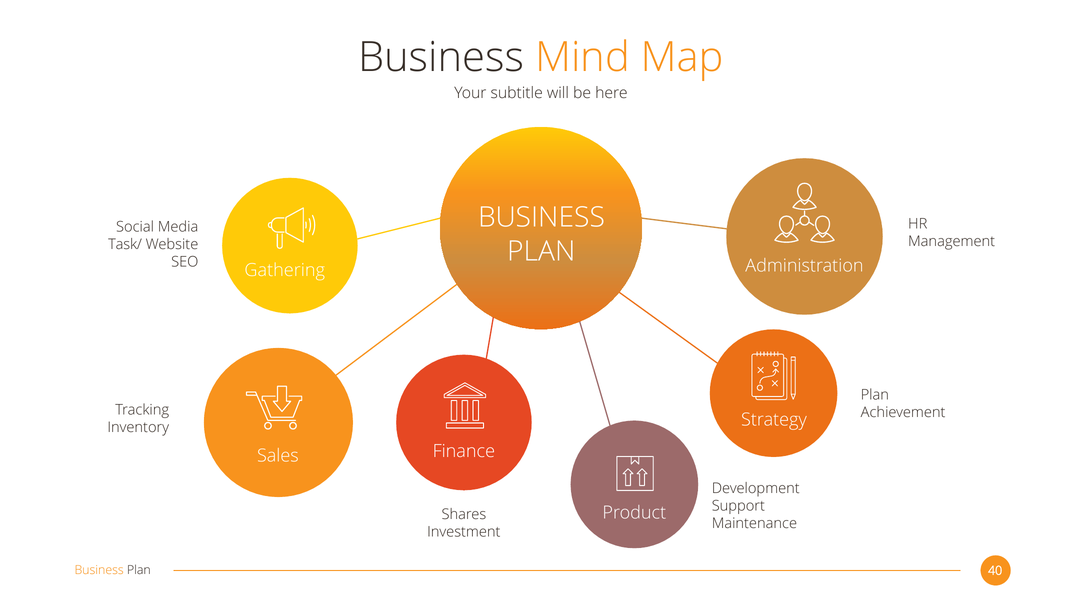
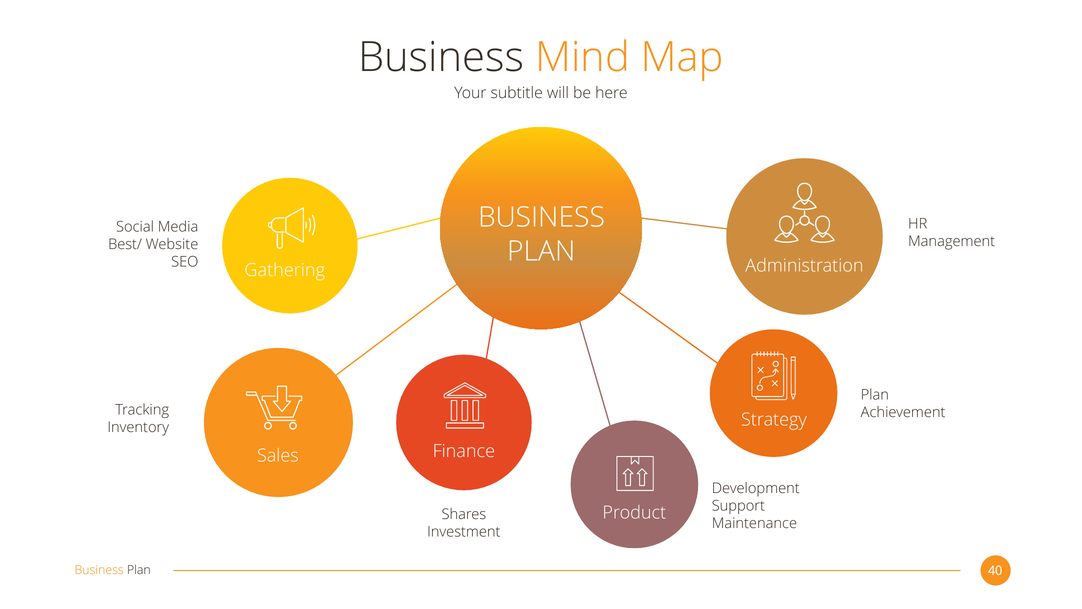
Task/: Task/ -> Best/ (125, 244)
